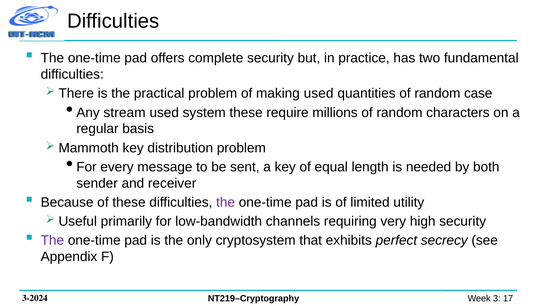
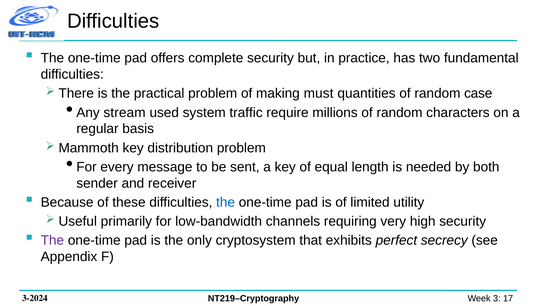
making used: used -> must (319, 93)
system these: these -> traffic (246, 112)
the colour: purple -> blue (226, 202)
